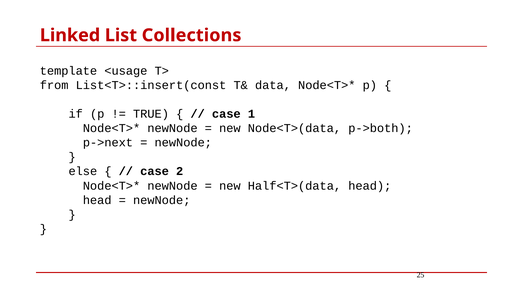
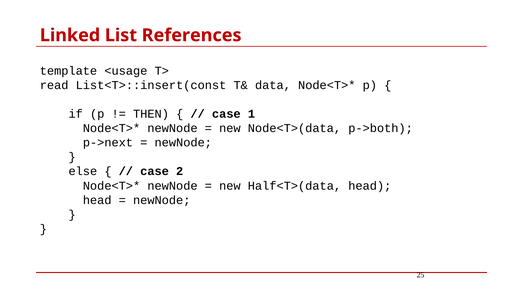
Collections: Collections -> References (192, 35)
from: from -> read (54, 85)
TRUE: TRUE -> THEN (151, 114)
